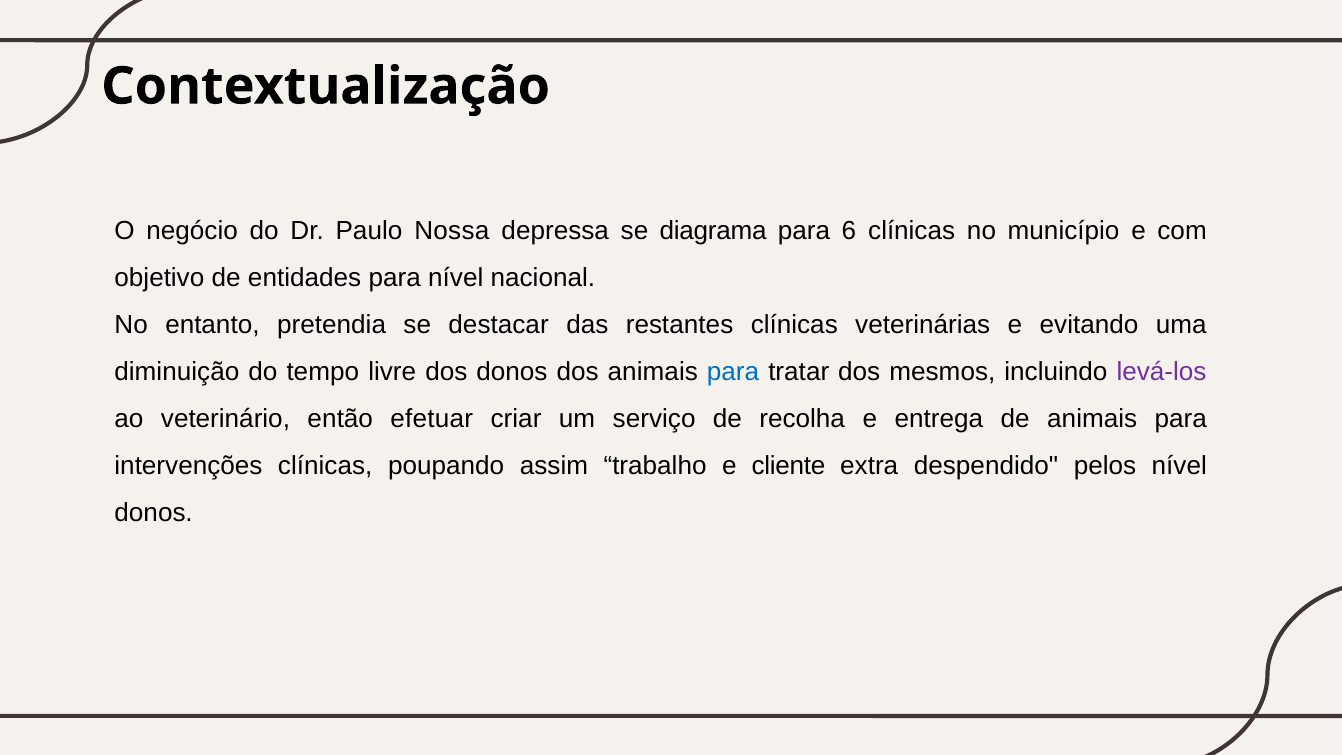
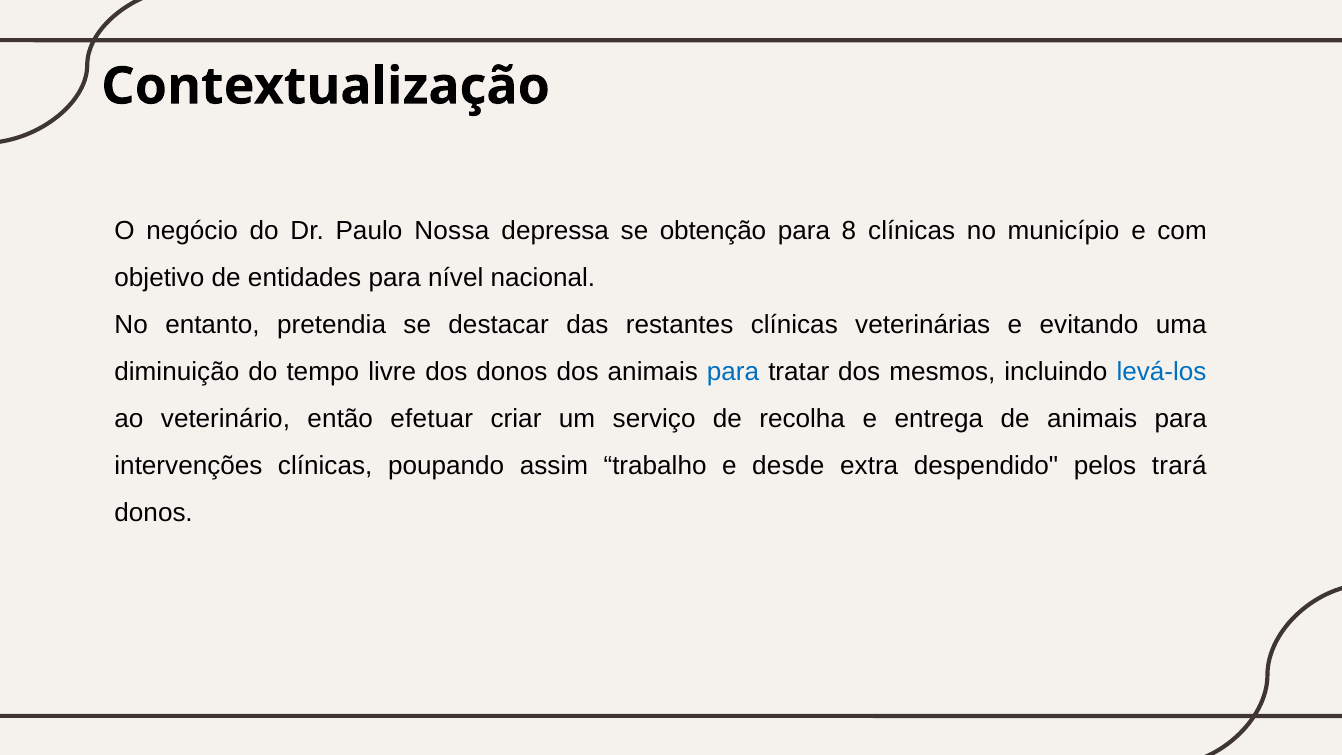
diagrama: diagrama -> obtenção (713, 231)
6: 6 -> 8 (849, 231)
levá-los colour: purple -> blue (1162, 372)
cliente: cliente -> desde (788, 466)
pelos nível: nível -> trará (1179, 466)
